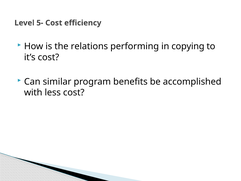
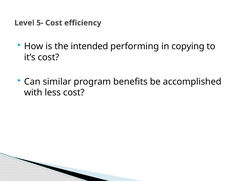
relations: relations -> intended (89, 46)
